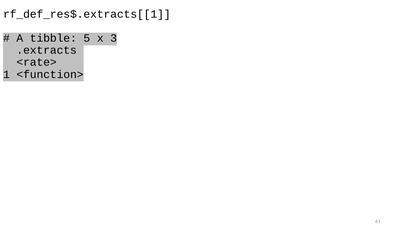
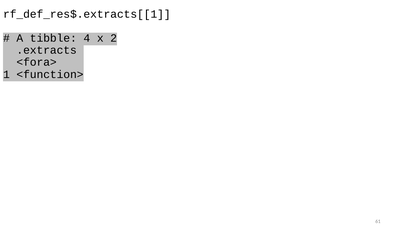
5: 5 -> 4 (87, 38)
3: 3 -> 2 (114, 38)
<rate>: <rate> -> <fora> (37, 62)
